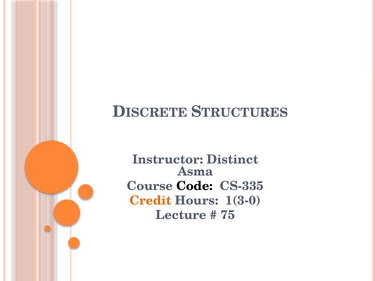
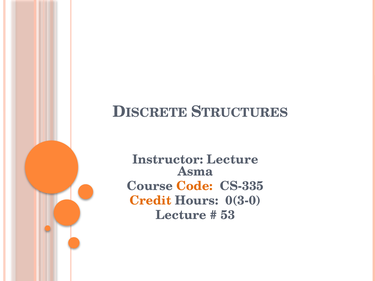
Instructor Distinct: Distinct -> Lecture (232, 160)
Code colour: black -> orange (195, 186)
1(3-0: 1(3-0 -> 0(3-0 (243, 201)
75: 75 -> 53 (228, 215)
